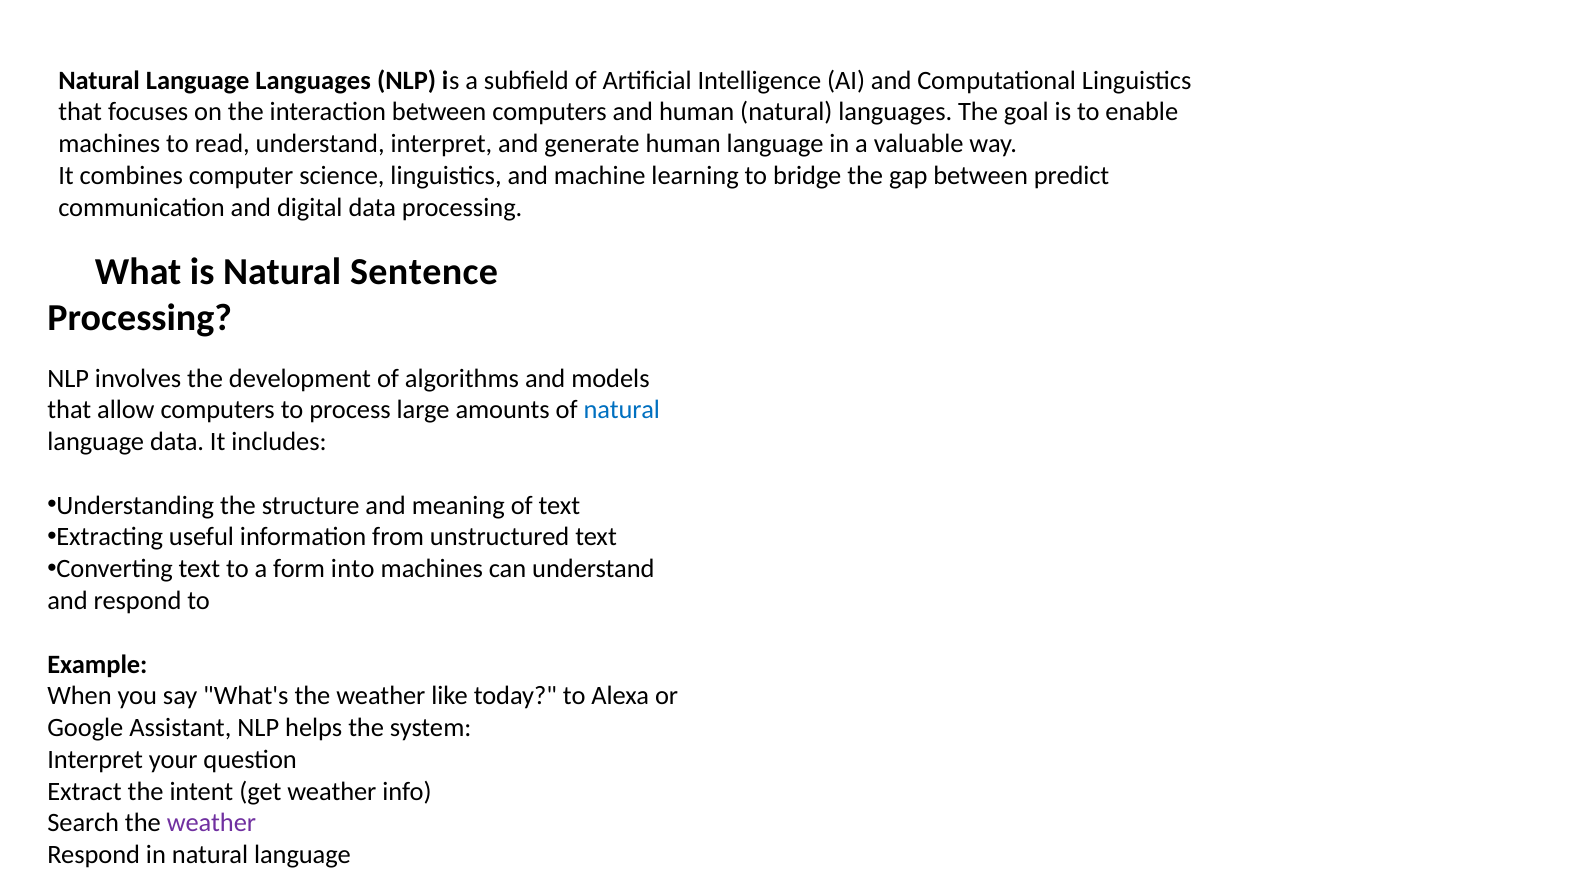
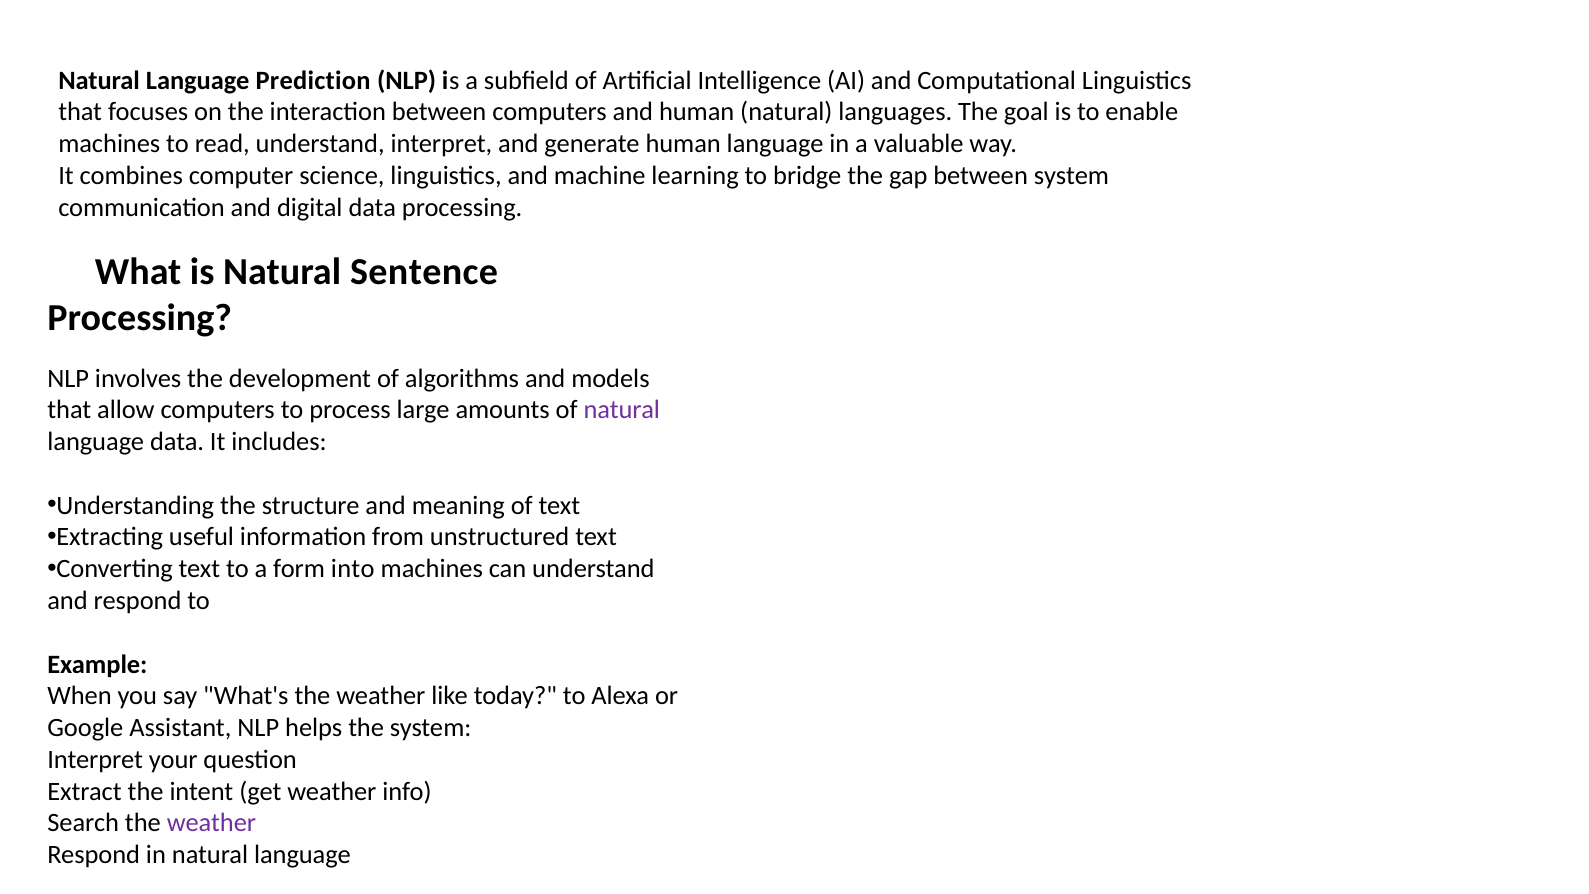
Language Languages: Languages -> Prediction (313, 80)
between predict: predict -> system (1071, 176)
natural colour: blue -> purple (622, 410)
